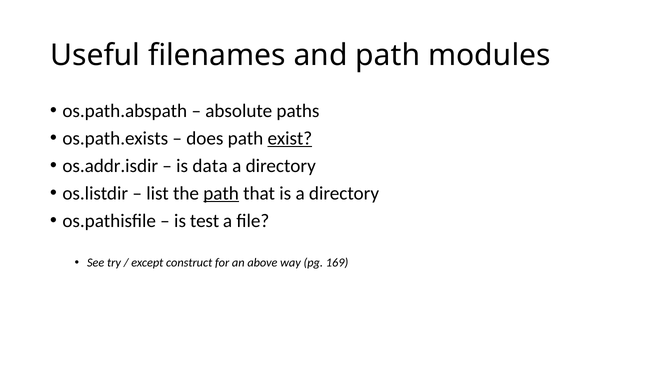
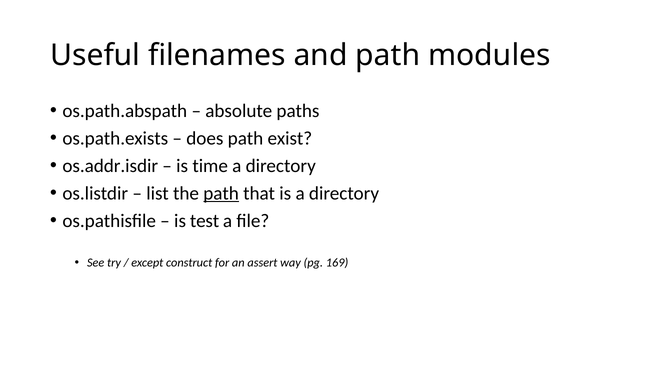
exist underline: present -> none (290, 139)
data: data -> time (210, 166)
above: above -> assert (262, 263)
